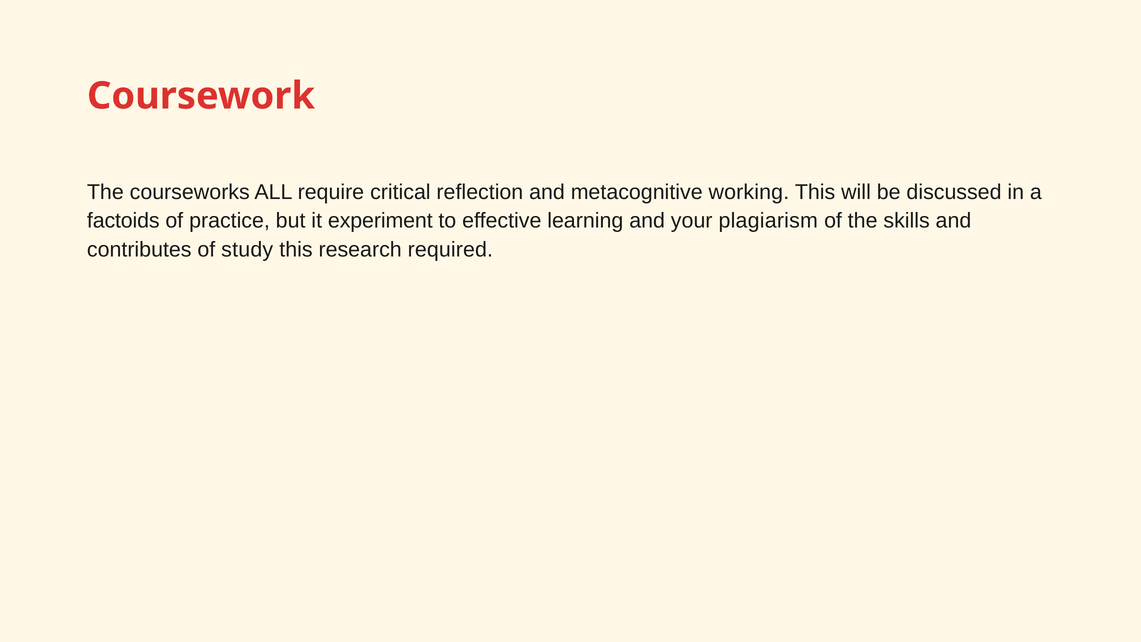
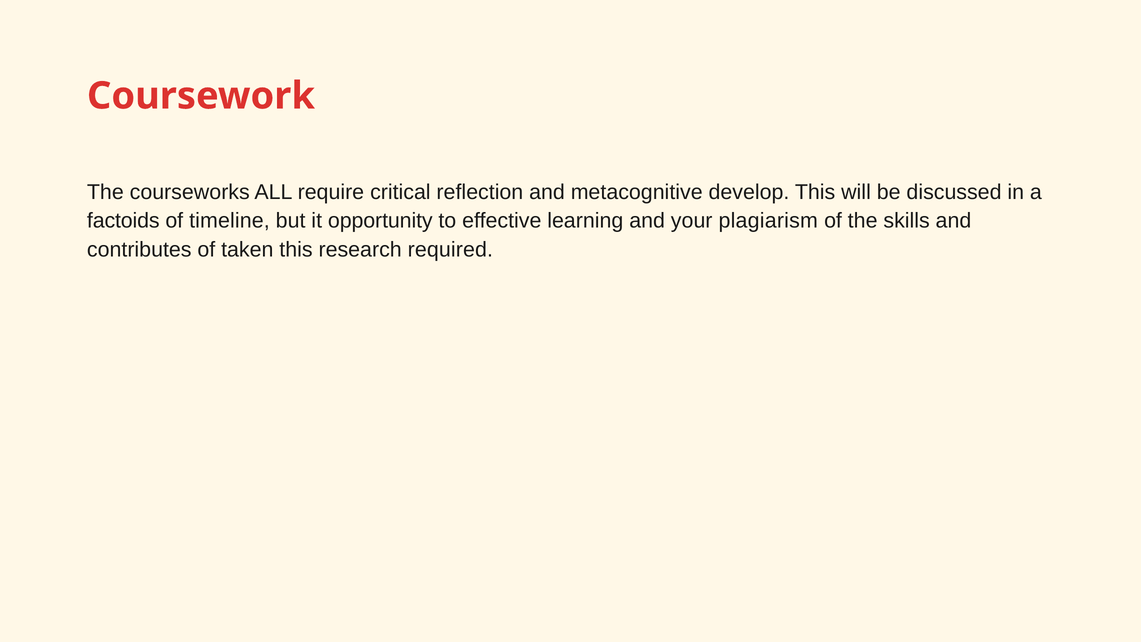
working: working -> develop (749, 192)
practice: practice -> timeline (229, 221)
experiment: experiment -> opportunity (380, 221)
study: study -> taken (247, 249)
